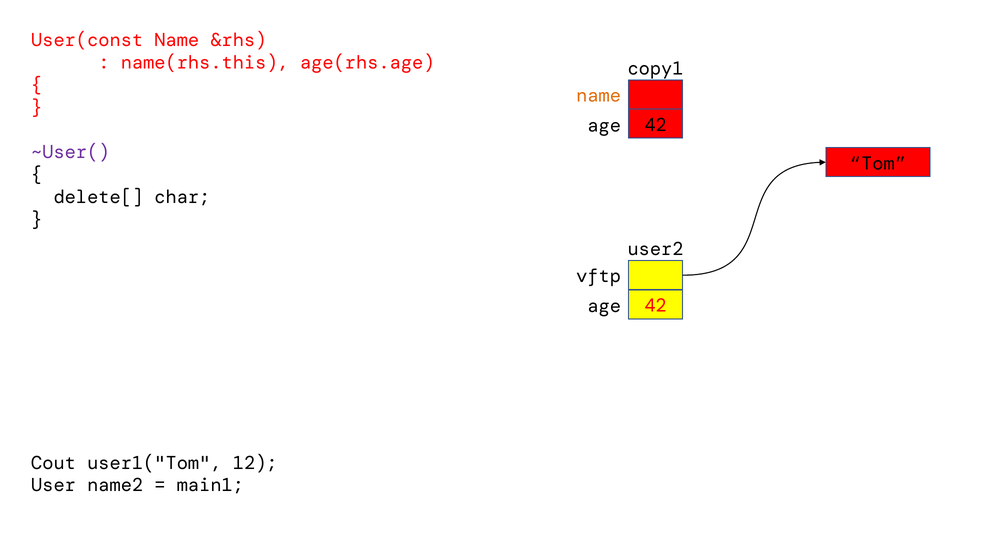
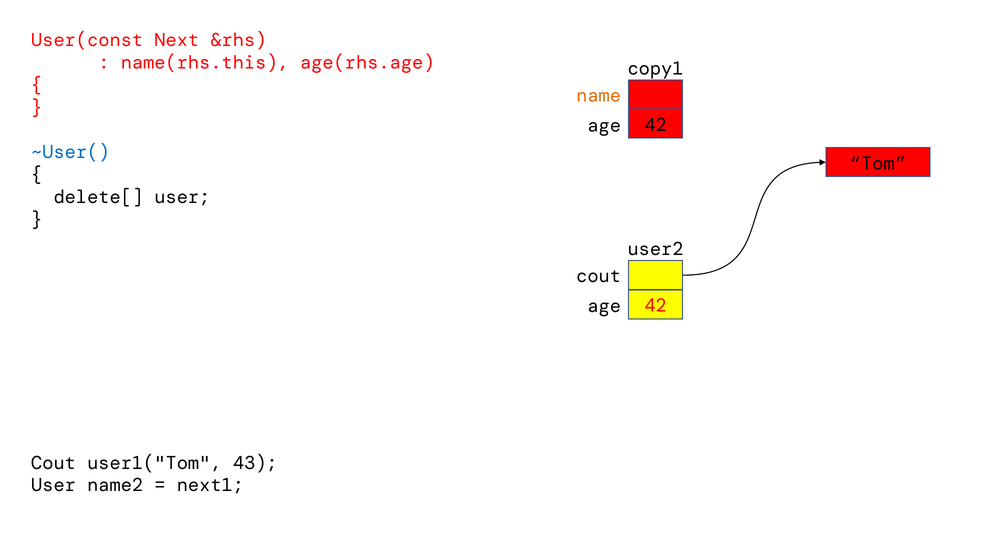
User(const Name: Name -> Next (177, 40)
~User( colour: purple -> blue (70, 152)
delete[ char: char -> user (182, 197)
vftp: vftp -> cout (599, 276)
12: 12 -> 43 (255, 463)
main1: main1 -> next1 (210, 485)
